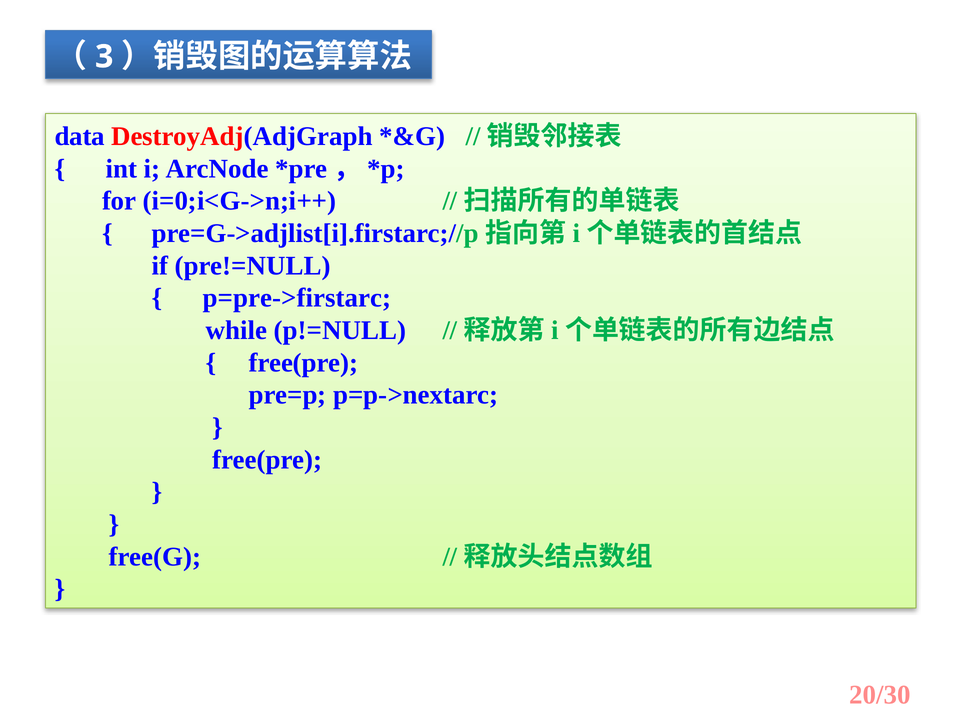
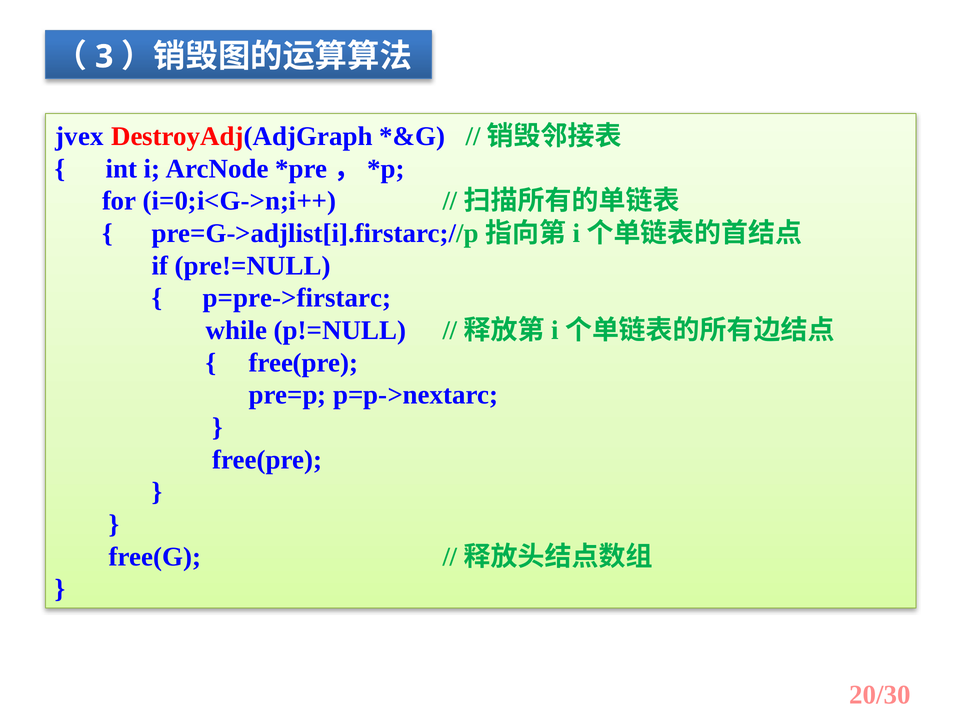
data: data -> jvex (79, 136)
